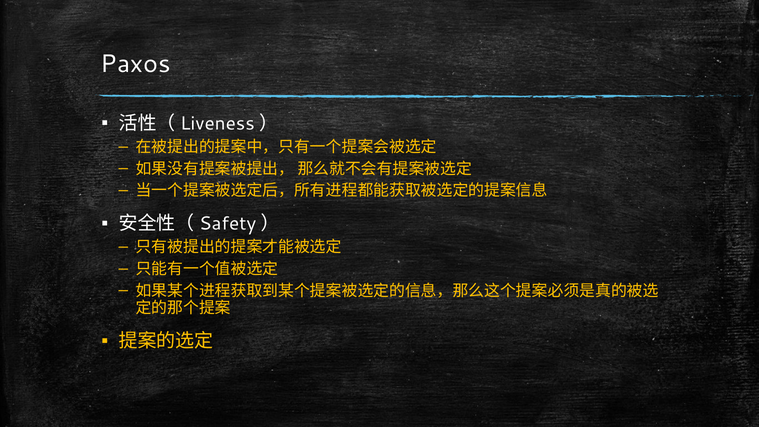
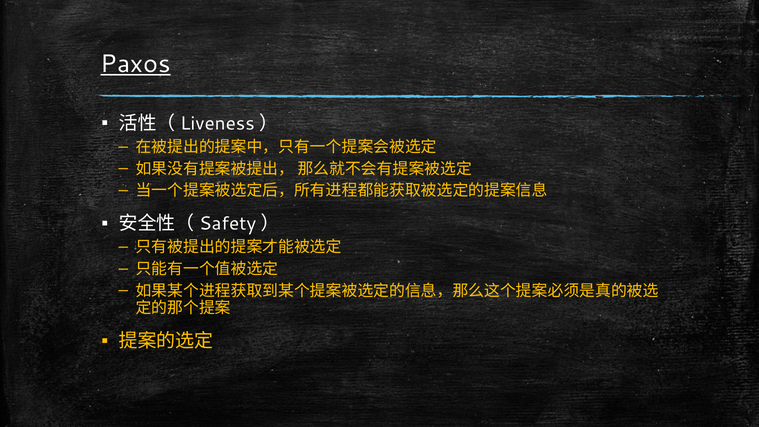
Paxos underline: none -> present (136, 64)
